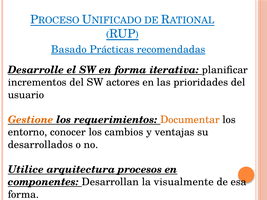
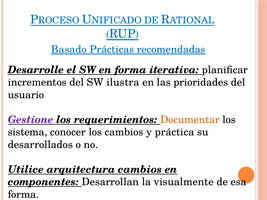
actores: actores -> ilustra (123, 82)
Gestione colour: orange -> purple (31, 120)
entorno: entorno -> sistema (28, 132)
ventajas: ventajas -> práctica (175, 132)
arquitectura procesos: procesos -> cambios (140, 170)
